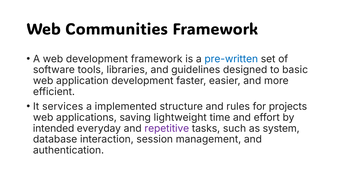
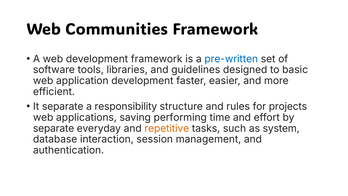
It services: services -> separate (63, 106)
implemented: implemented -> responsibility (126, 106)
lightweight: lightweight -> performing (180, 117)
intended: intended -> separate (54, 128)
repetitive colour: purple -> orange (167, 128)
